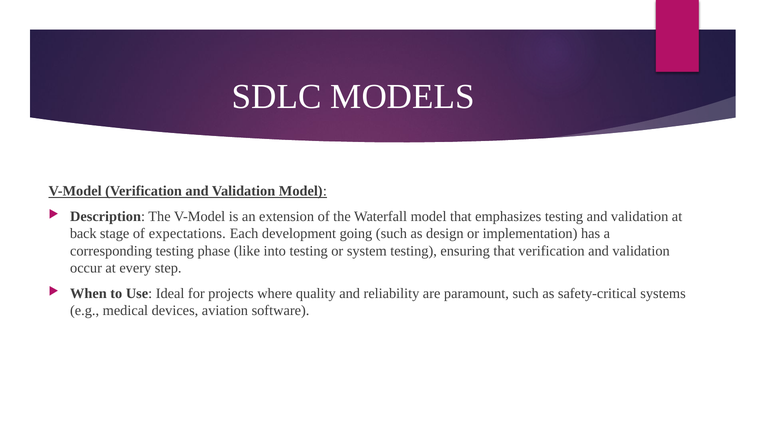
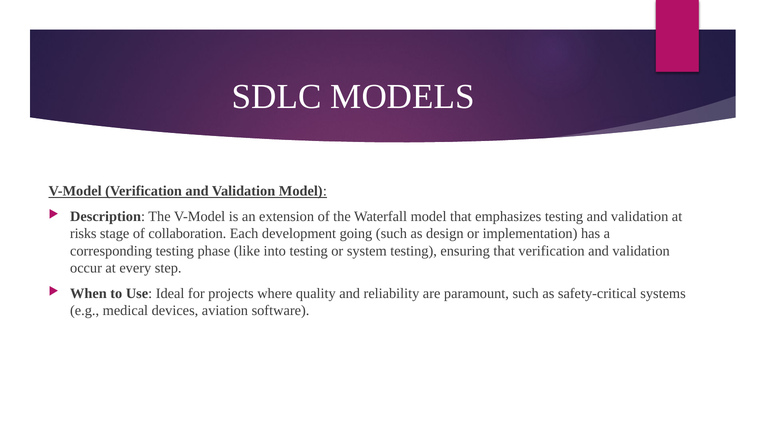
back: back -> risks (83, 234)
expectations: expectations -> collaboration (187, 234)
